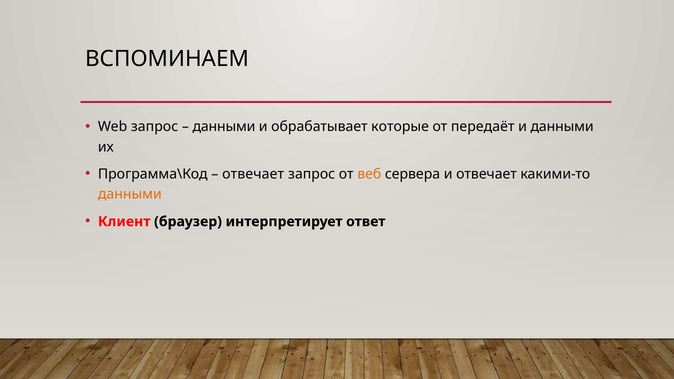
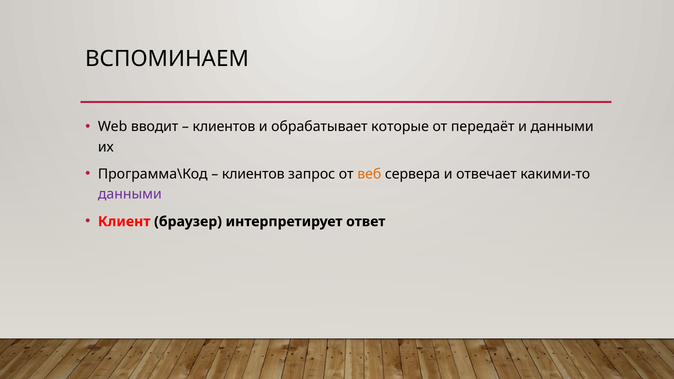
Web запрос: запрос -> вводит (155, 127)
данными: данными -> клиентов (224, 127)
отвечает: отвечает -> клиентов (253, 174)
данными colour: orange -> purple (130, 194)
